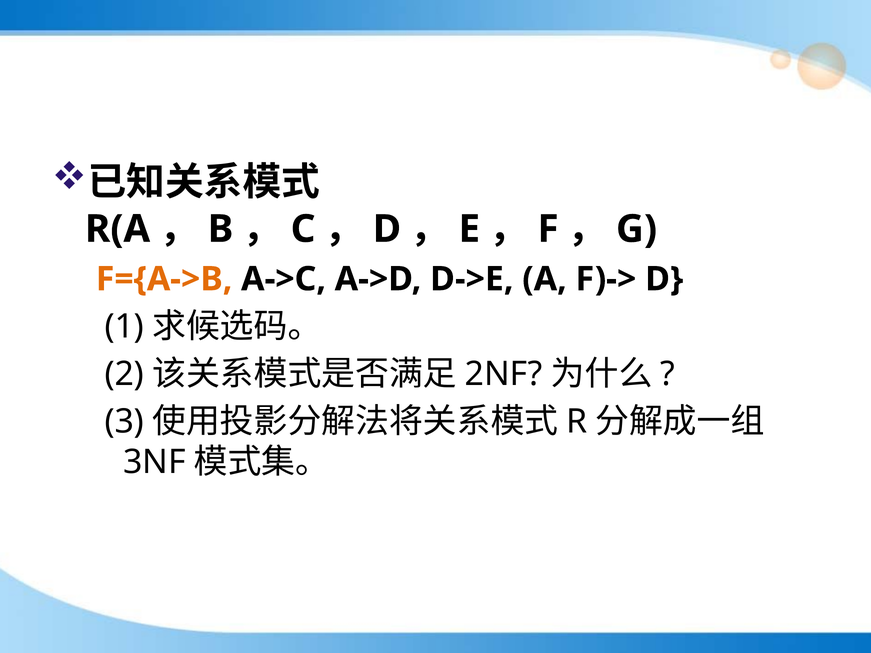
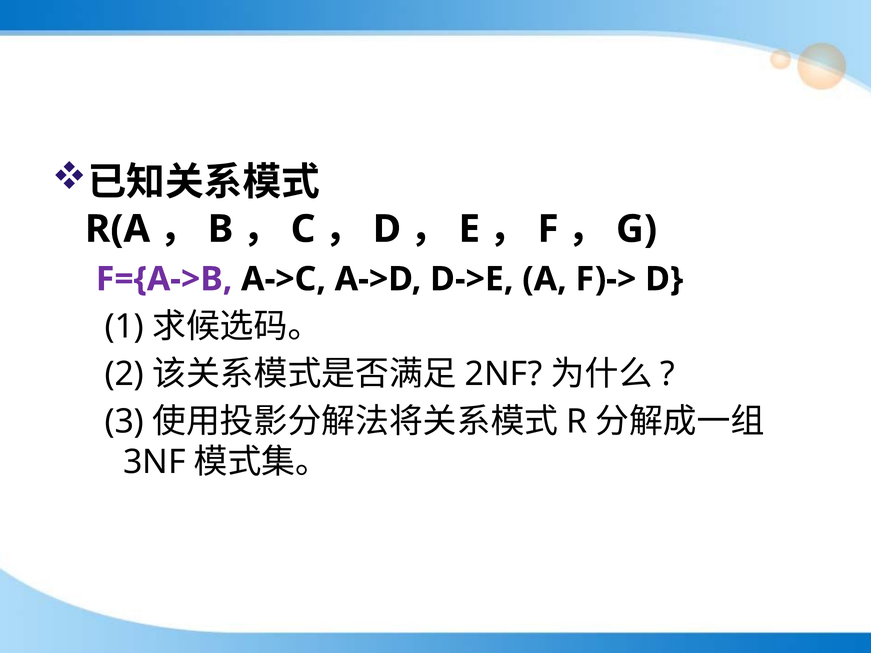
F={A->B colour: orange -> purple (164, 279)
